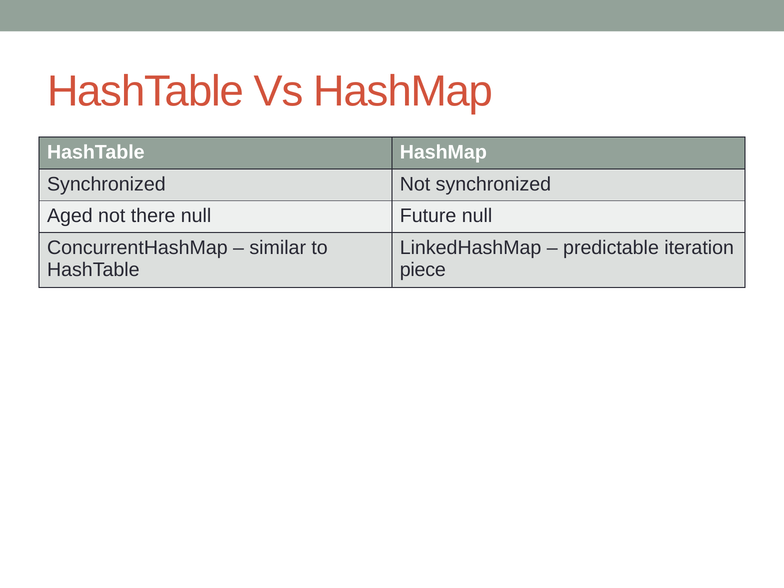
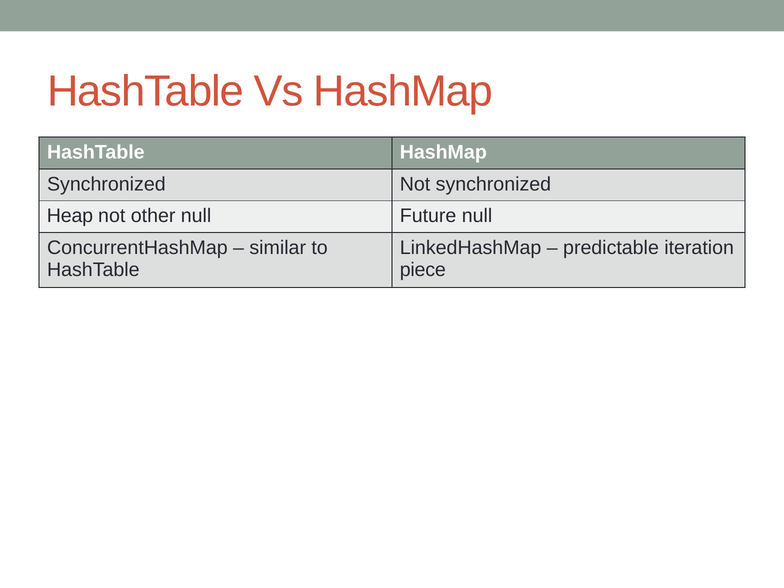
Aged: Aged -> Heap (70, 216)
there: there -> other (153, 216)
